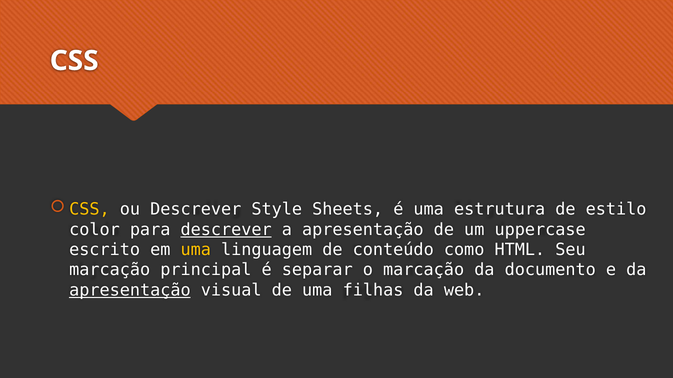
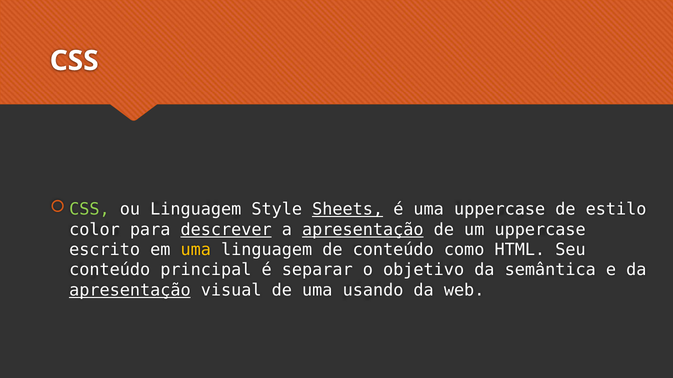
CSS colour: yellow -> light green (89, 210)
ou Descrever: Descrever -> Linguagem (196, 210)
Sheets underline: none -> present (348, 210)
uma estrutura: estrutura -> uppercase (500, 210)
apresentação underline: none -> present (363, 230)
marcação: marcação -> conteúdo (110, 270)
o marcação: marcação -> objetivo (424, 270)
documento: documento -> semântica (550, 270)
filhas: filhas -> usando (373, 290)
